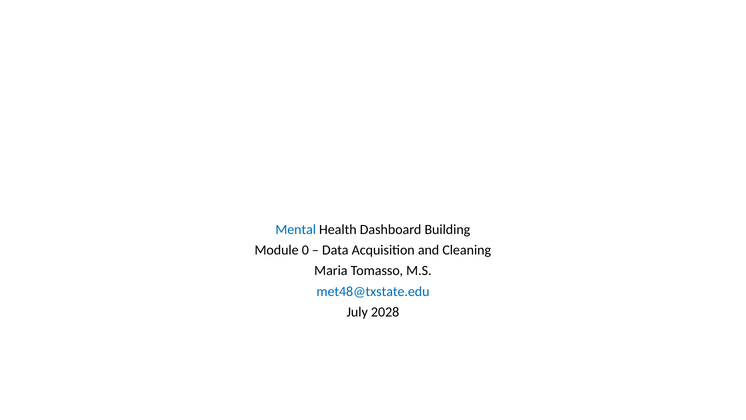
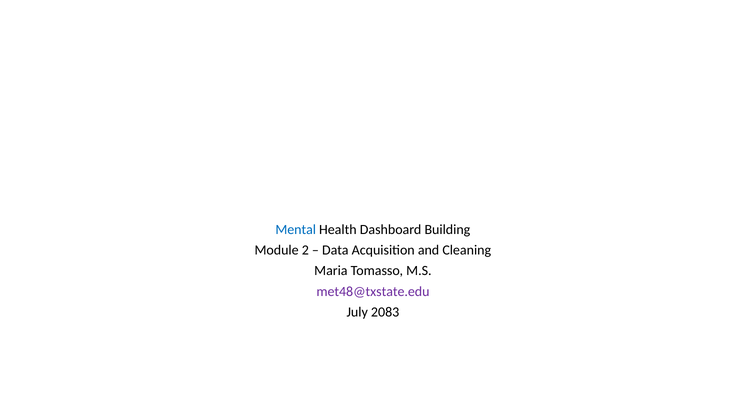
0: 0 -> 2 (305, 250)
met48@txstate.edu colour: blue -> purple (373, 291)
2028: 2028 -> 2083 (385, 312)
